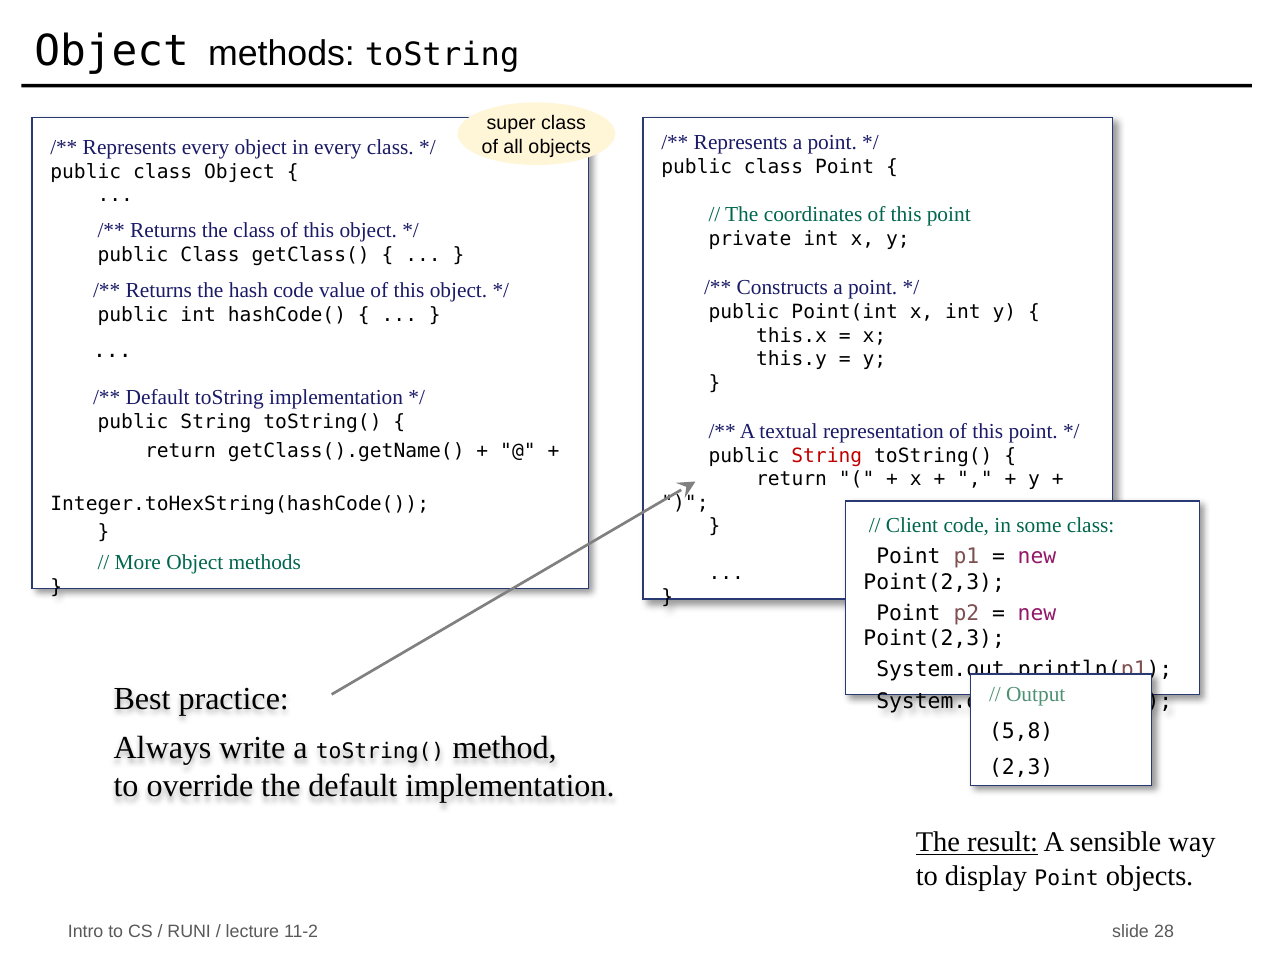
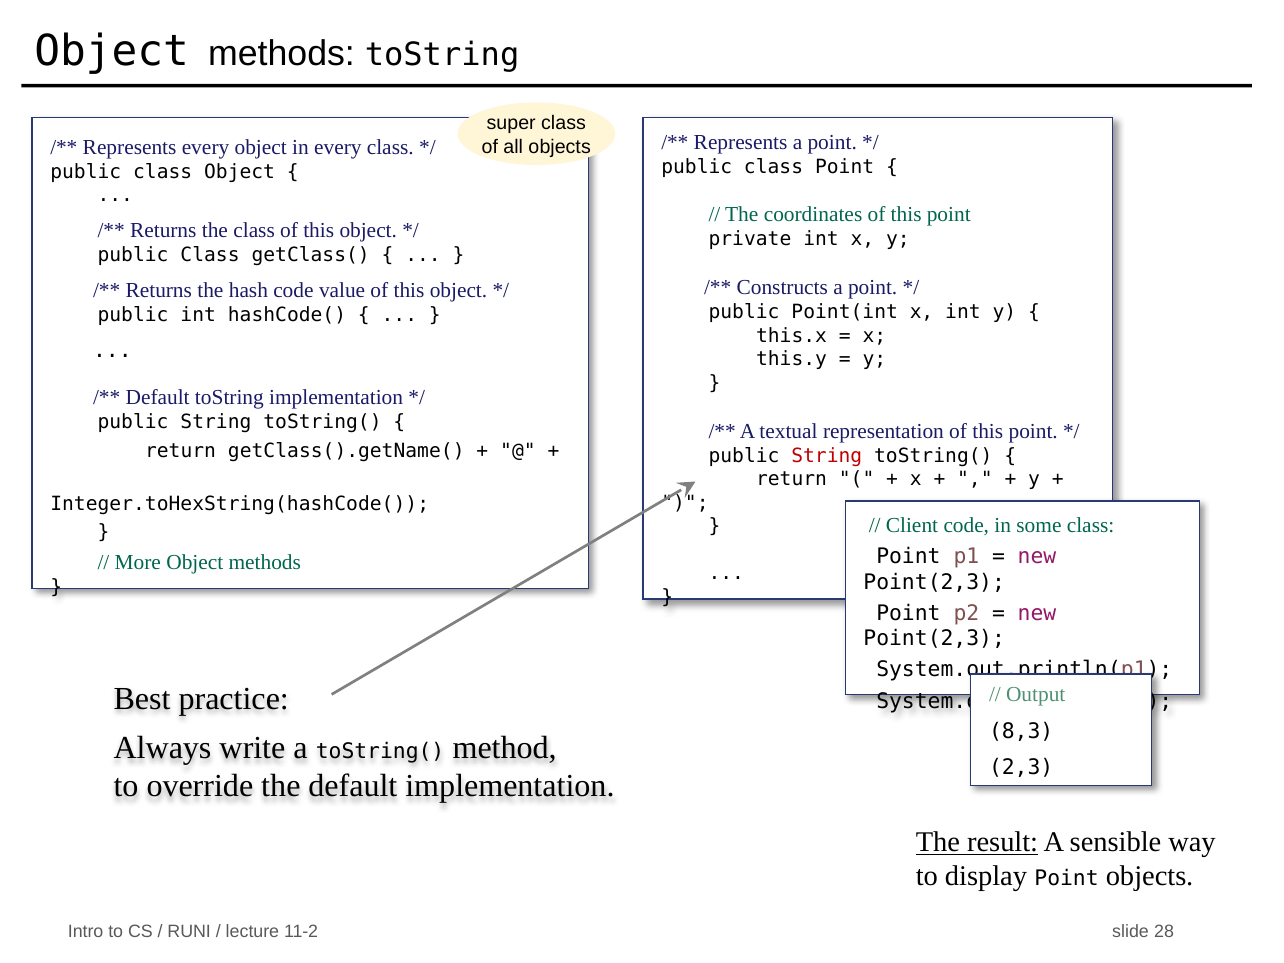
5,8: 5,8 -> 8,3 (1021, 731)
